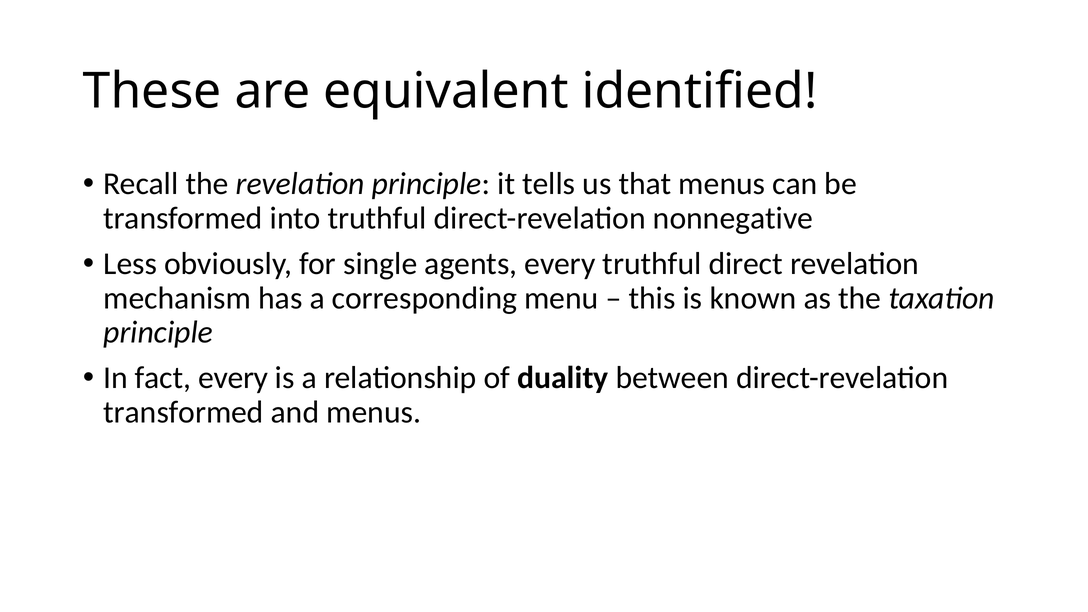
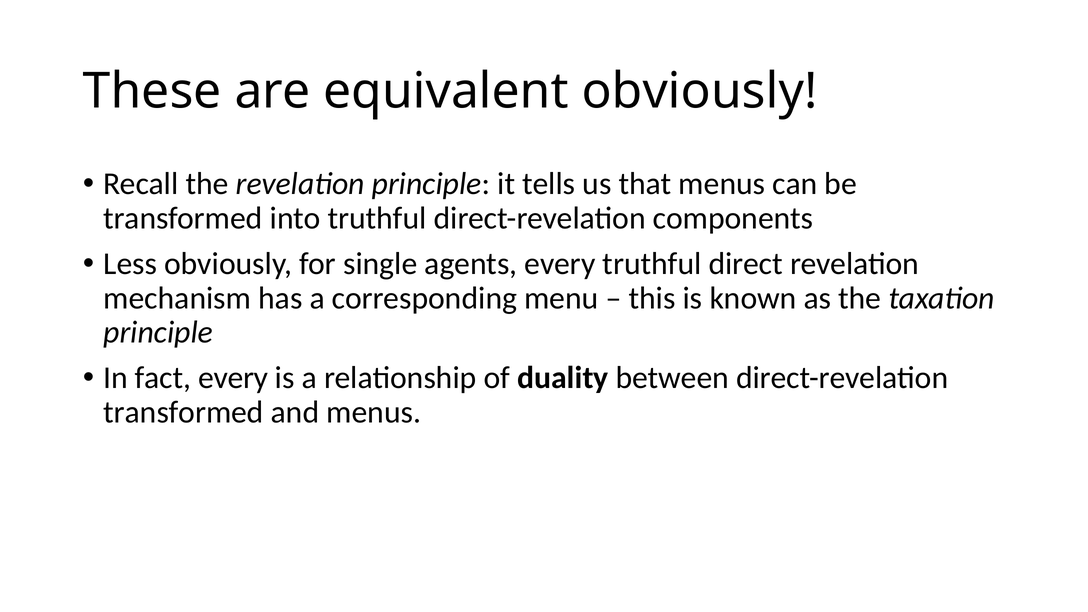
equivalent identified: identified -> obviously (700, 91)
nonnegative: nonnegative -> components (733, 218)
